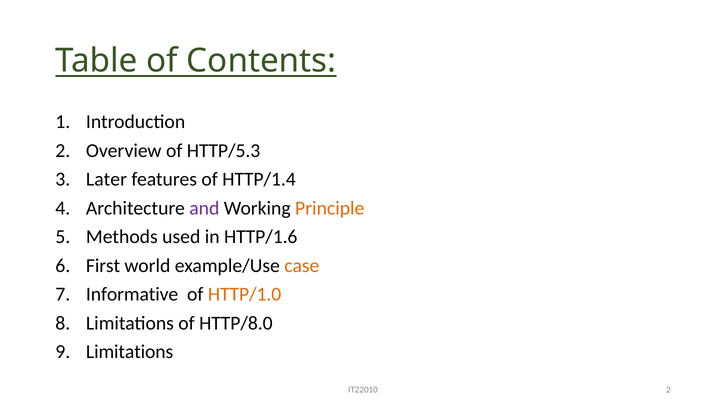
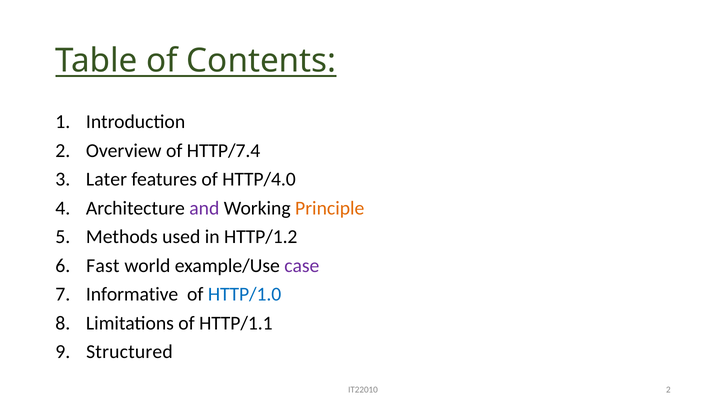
HTTP/5.3: HTTP/5.3 -> HTTP/7.4 (224, 151)
HTTP/1.4: HTTP/1.4 -> HTTP/4.0 (259, 179)
HTTP/1.6: HTTP/1.6 -> HTTP/1.2 (261, 237)
First: First -> Fast (103, 266)
case colour: orange -> purple (302, 266)
HTTP/1.0 colour: orange -> blue (245, 295)
HTTP/8.0: HTTP/8.0 -> HTTP/1.1 (236, 323)
Limitations: Limitations -> Structured (129, 352)
